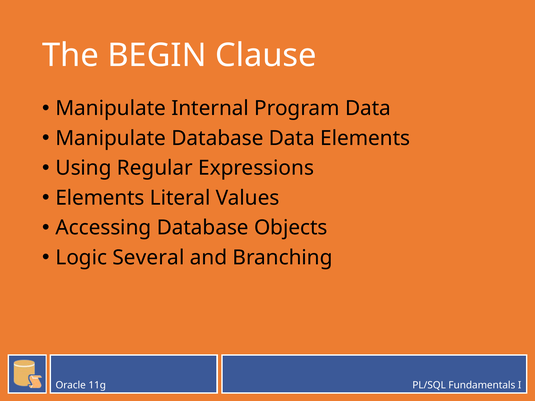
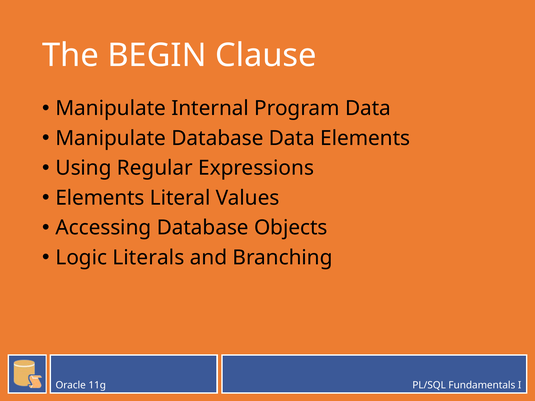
Several: Several -> Literals (148, 258)
